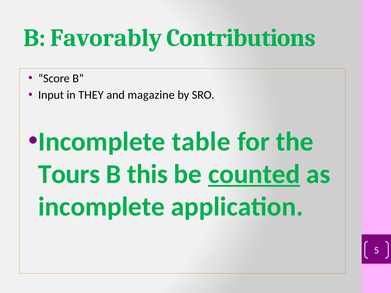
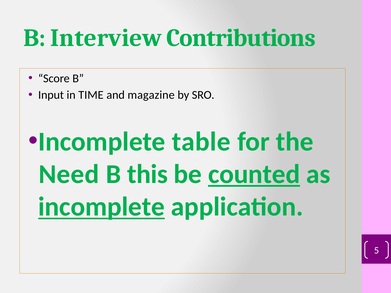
Favorably: Favorably -> Interview (106, 38)
THEY: THEY -> TIME (91, 95)
Tours: Tours -> Need (69, 174)
incomplete underline: none -> present (101, 207)
